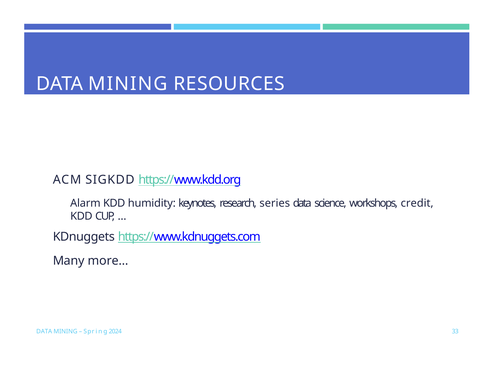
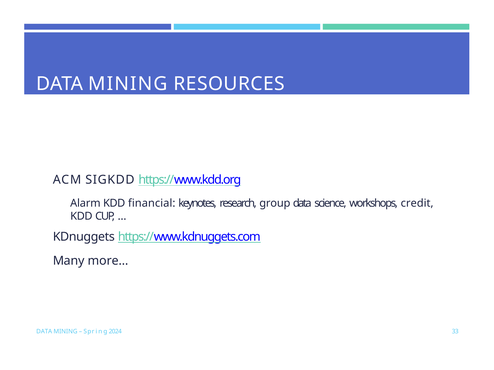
humidity: humidity -> financial (152, 204)
series: series -> group (275, 204)
